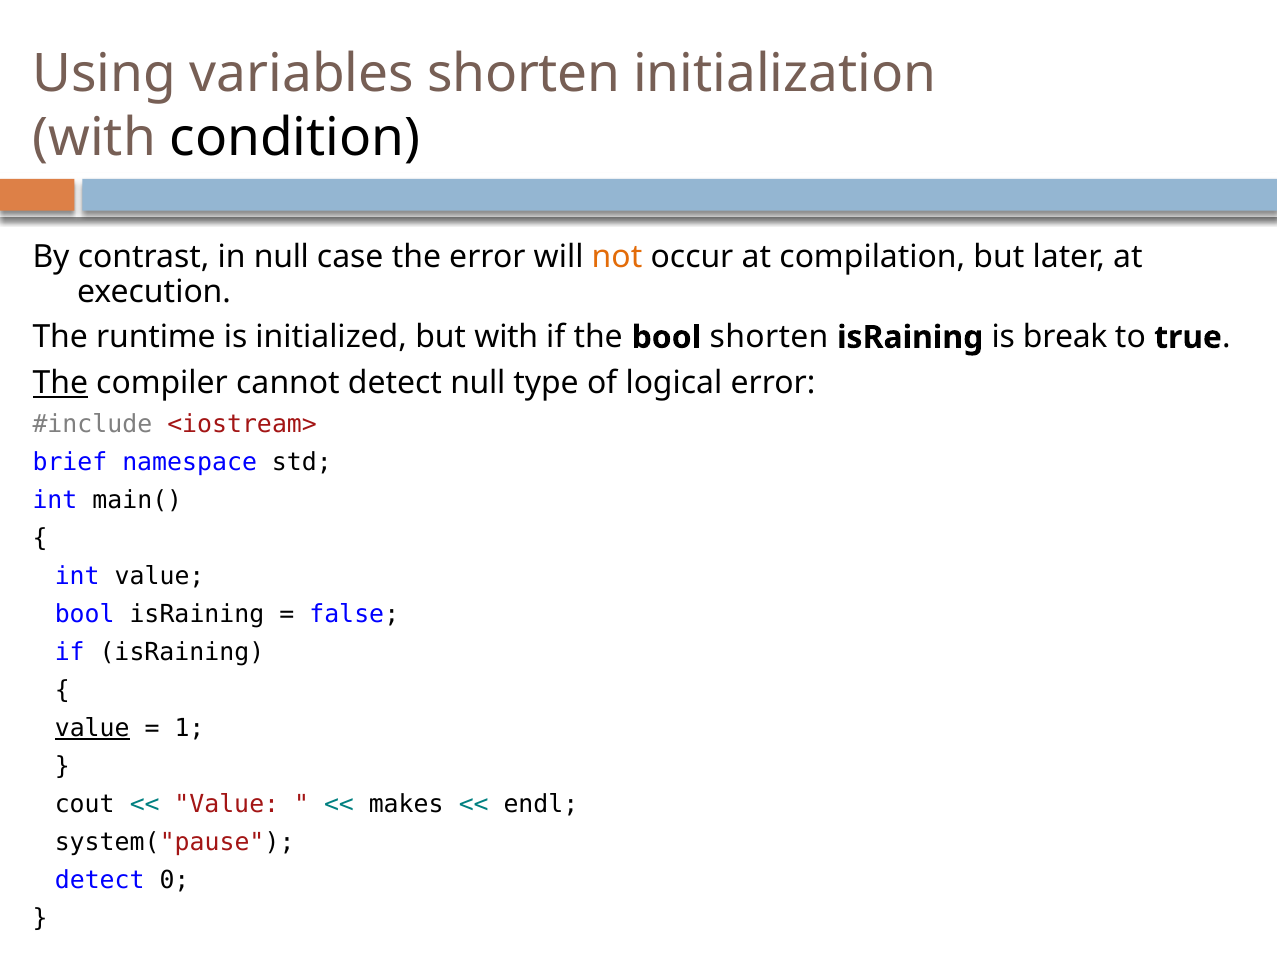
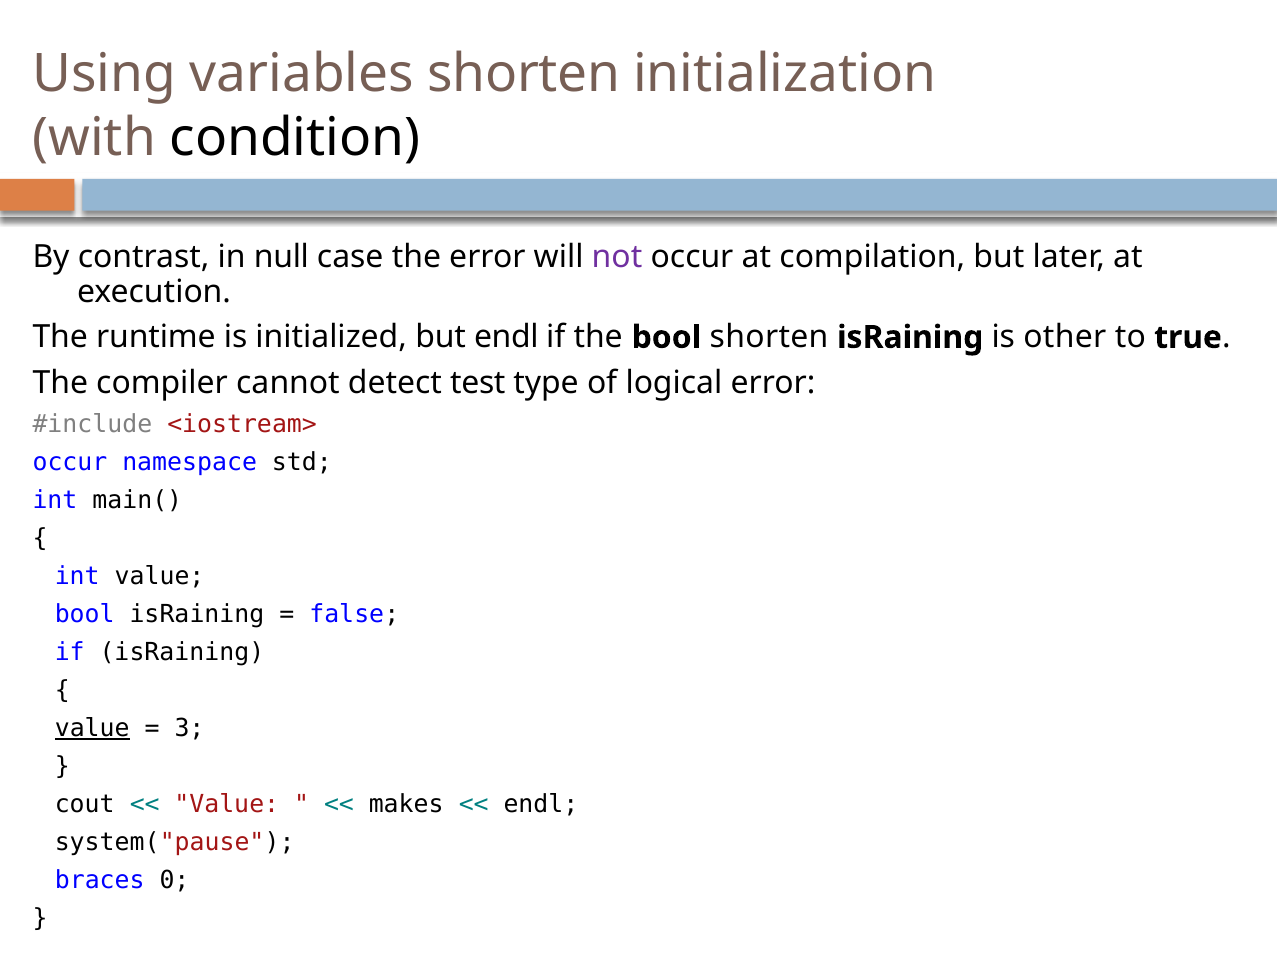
not colour: orange -> purple (617, 257)
but with: with -> endl (506, 337)
break: break -> other (1065, 337)
The underline: present -> none (60, 383)
detect null: null -> test (478, 383)
brief: brief -> occur (70, 462)
1: 1 -> 3 (189, 728)
detect: detect -> braces (100, 880)
